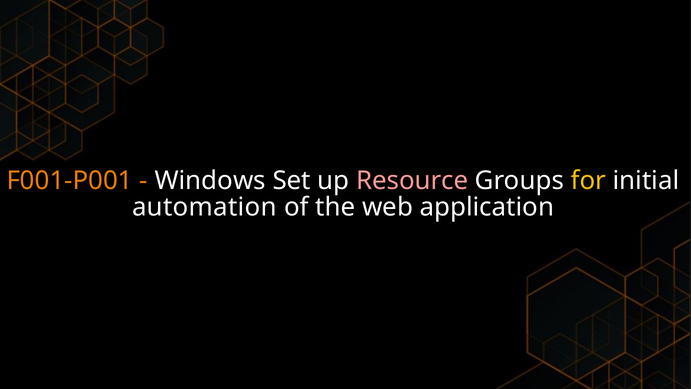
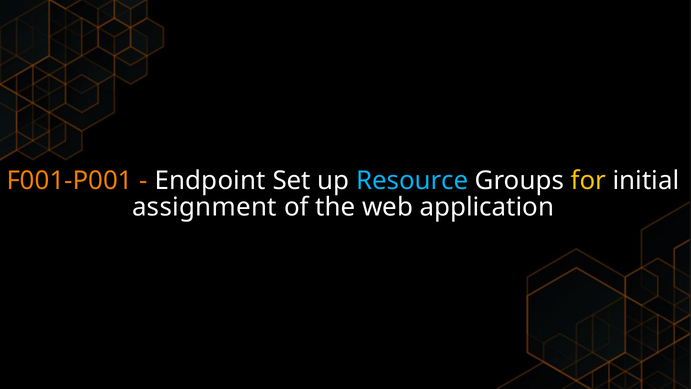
Windows: Windows -> Endpoint (210, 180)
Resource colour: pink -> light blue (412, 180)
automation: automation -> assignment (204, 207)
